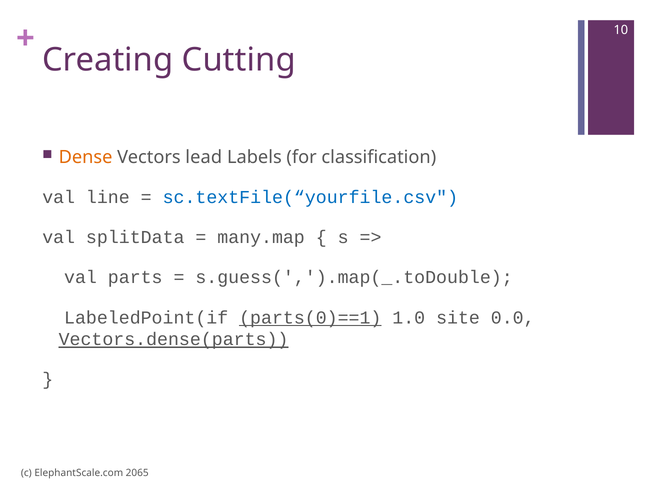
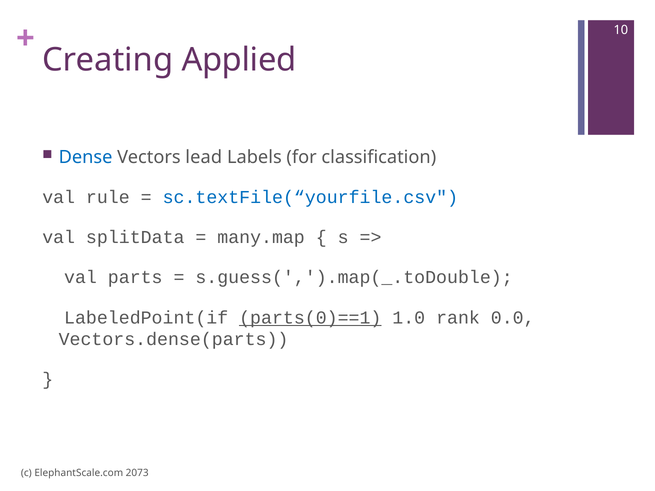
Cutting: Cutting -> Applied (239, 60)
Dense colour: orange -> blue (86, 157)
line: line -> rule (108, 197)
site: site -> rank (458, 318)
Vectors.dense(parts underline: present -> none (174, 340)
2065: 2065 -> 2073 (137, 473)
